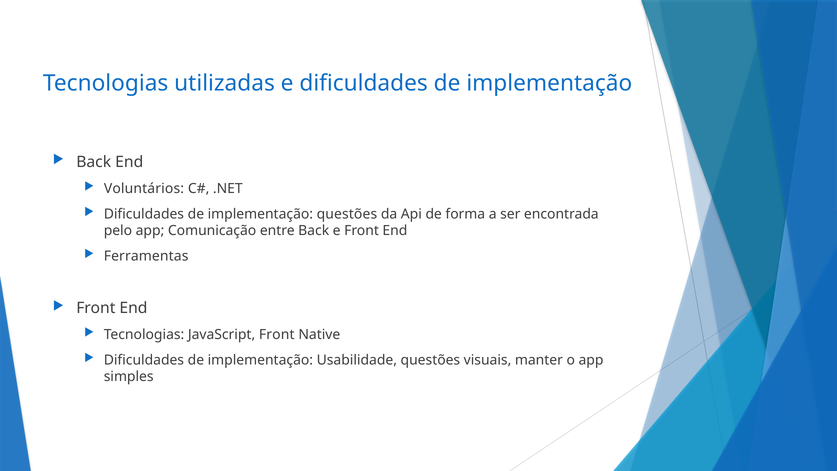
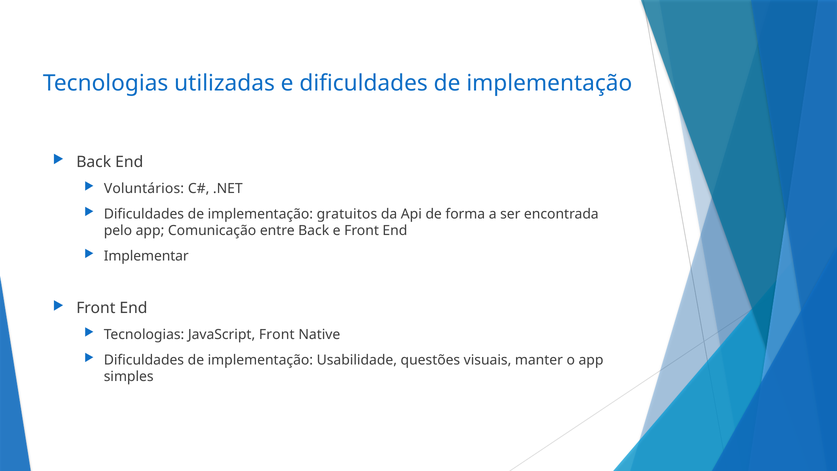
implementação questões: questões -> gratuitos (347, 214)
Ferramentas: Ferramentas -> Implementar (146, 256)
